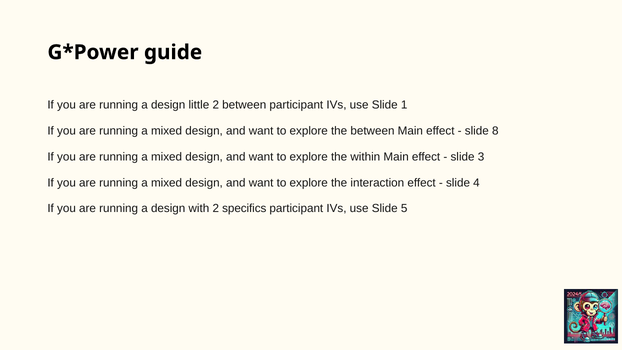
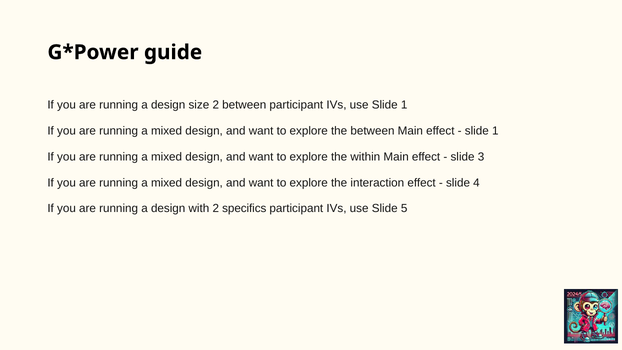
little: little -> size (199, 105)
8: 8 -> 1 (495, 131)
